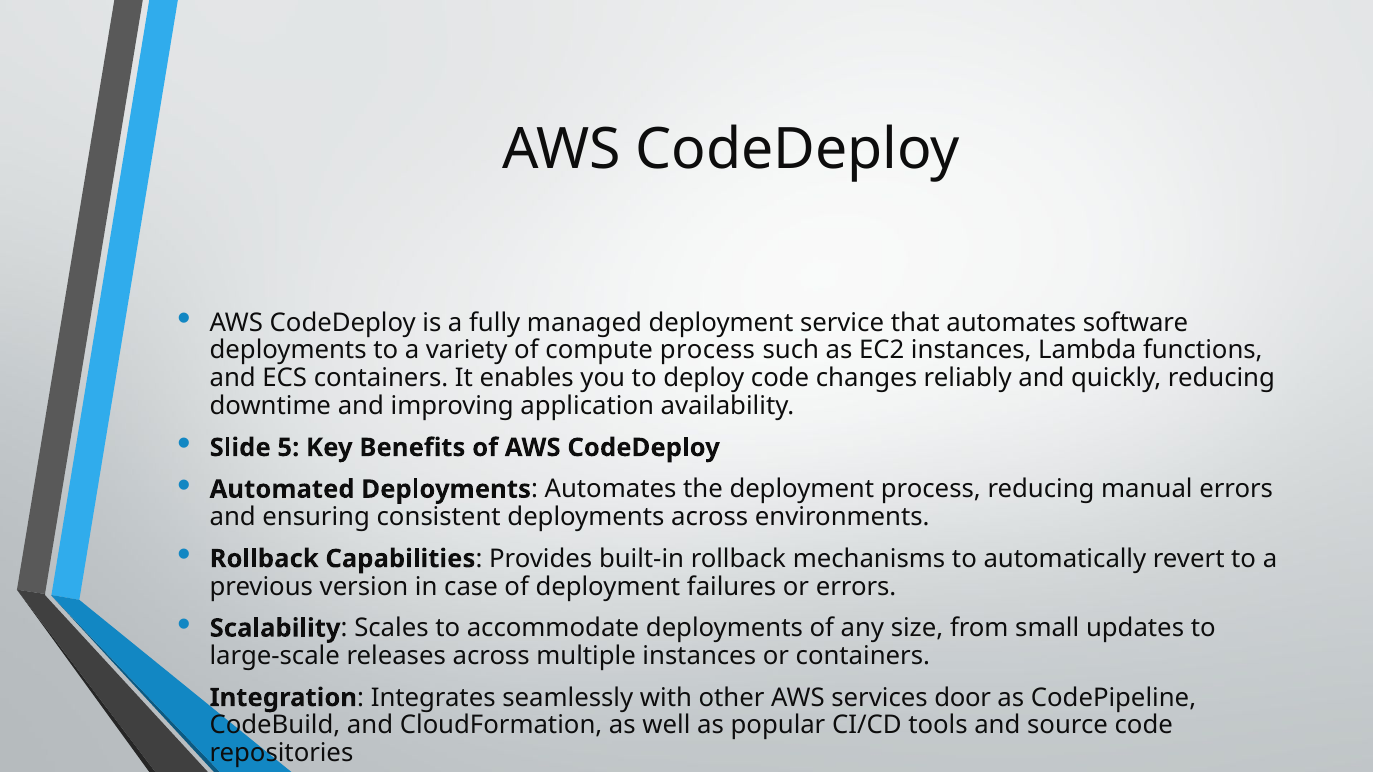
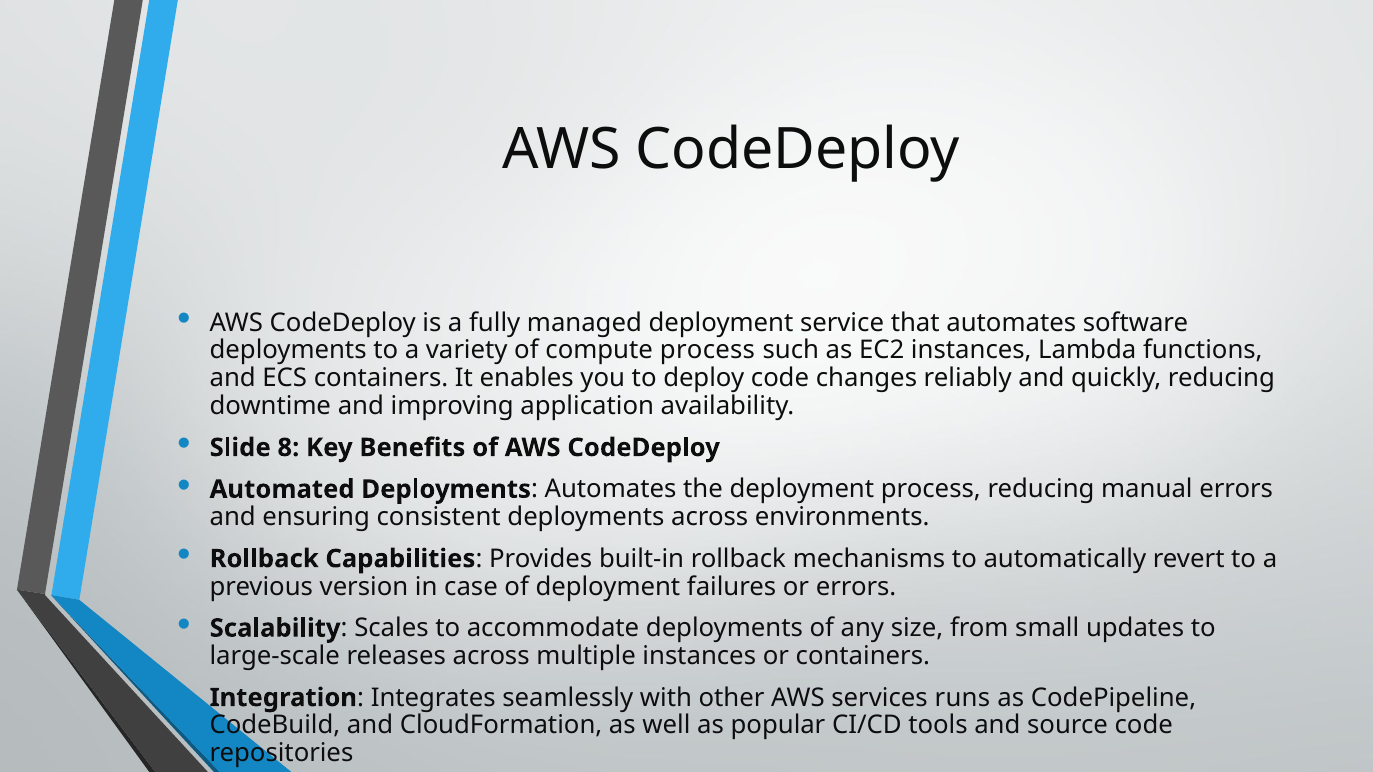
5: 5 -> 8 (288, 448)
door: door -> runs (962, 698)
